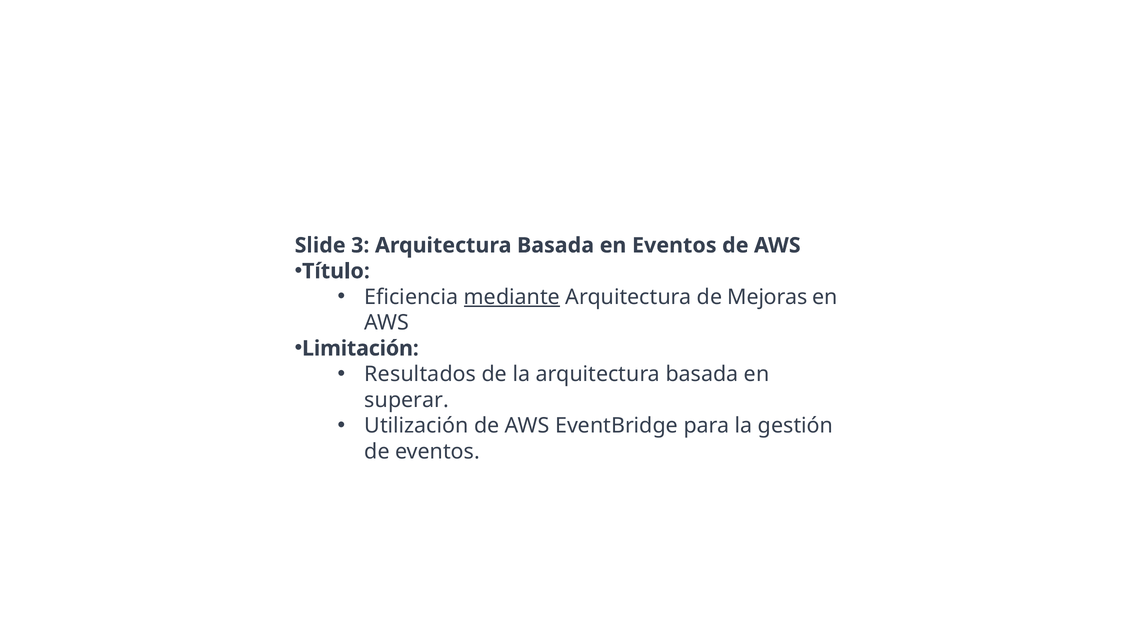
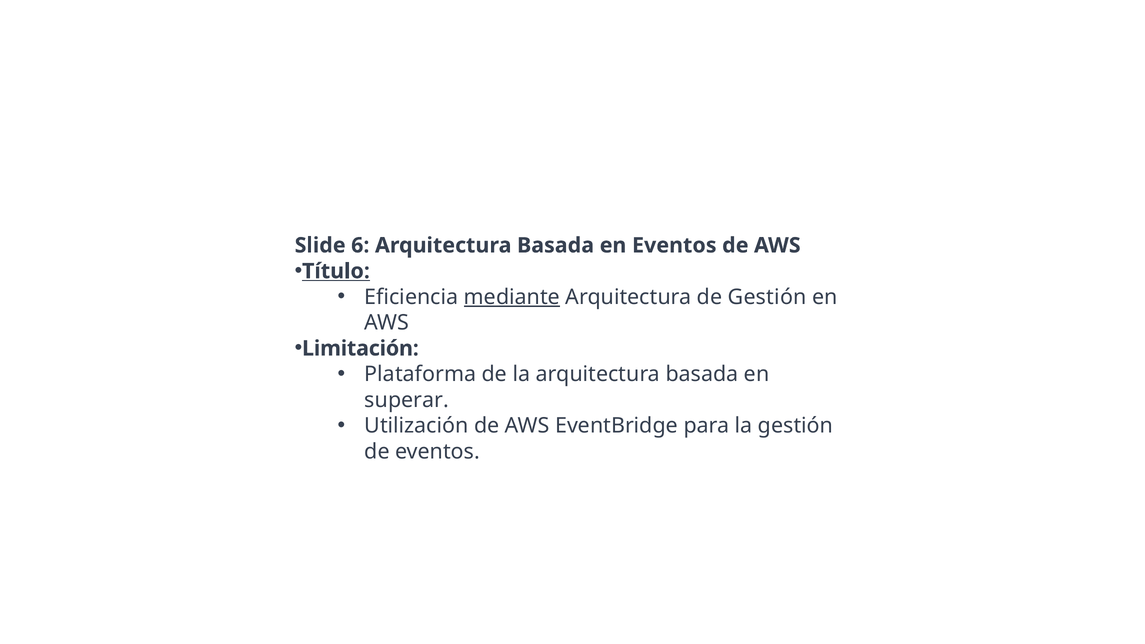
3: 3 -> 6 (360, 245)
Título underline: none -> present (336, 271)
de Mejoras: Mejoras -> Gestión (767, 297)
Resultados: Resultados -> Plataforma (420, 374)
